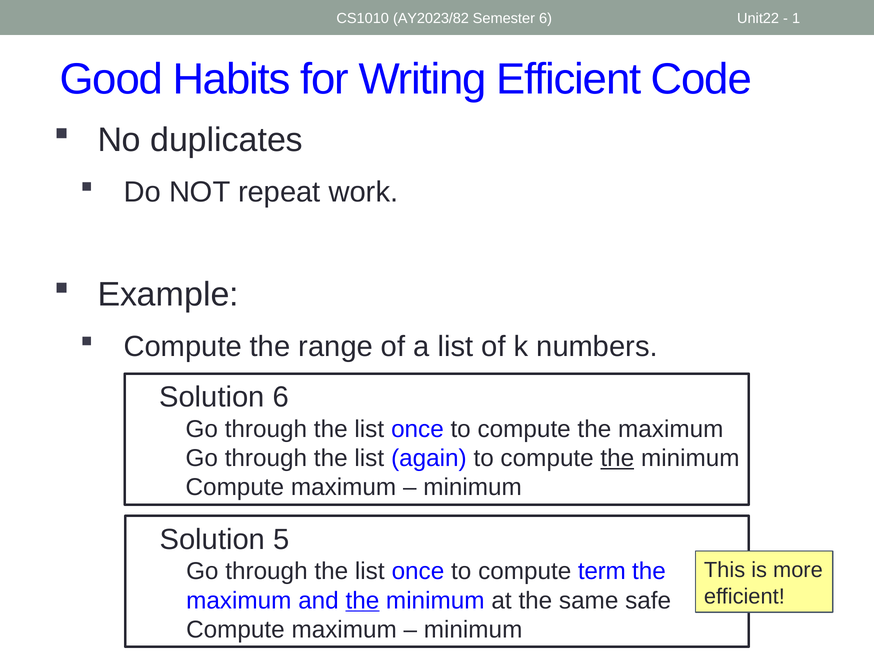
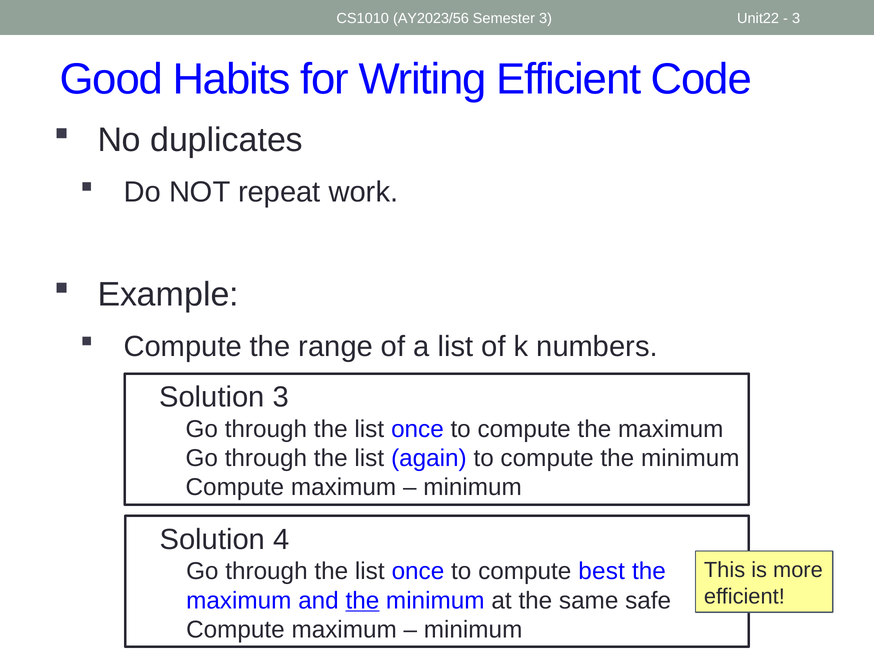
AY2023/82: AY2023/82 -> AY2023/56 (431, 18)
Semester 6: 6 -> 3 (545, 18)
1: 1 -> 3 (796, 18)
Solution 6: 6 -> 3 (281, 397)
the underline: present -> none (617, 458)
5: 5 -> 4 (281, 539)
term: term -> best (602, 571)
